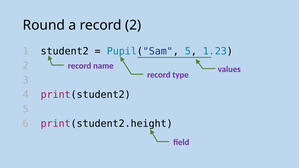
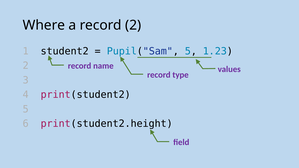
Round: Round -> Where (44, 25)
